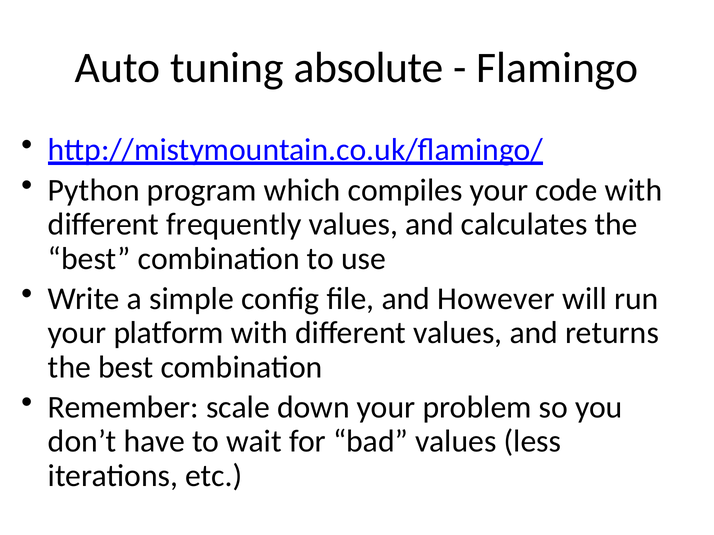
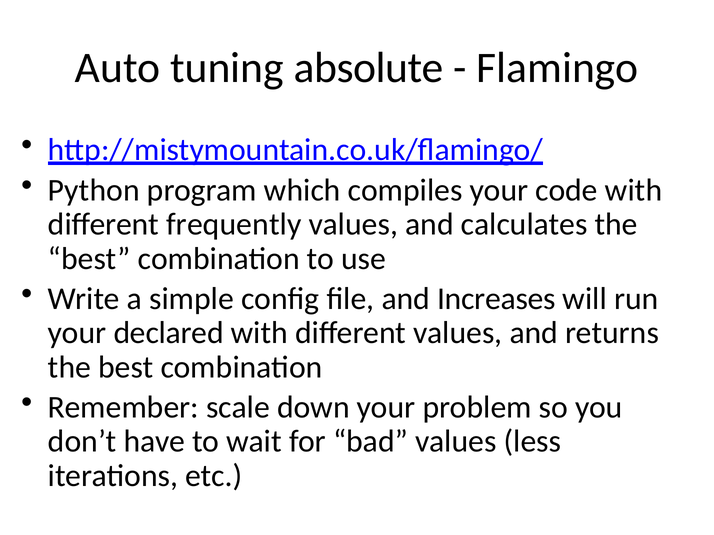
However: However -> Increases (496, 299)
platform: platform -> declared (169, 333)
